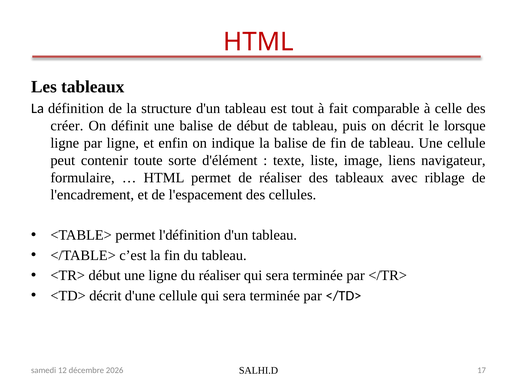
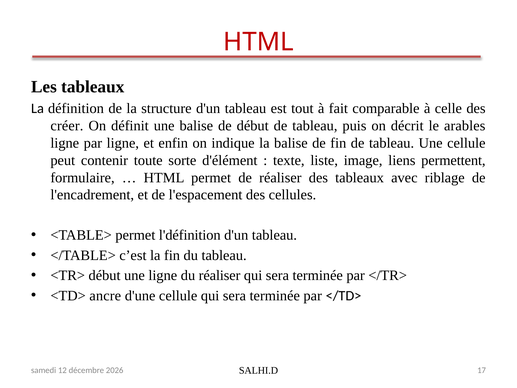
lorsque: lorsque -> arables (465, 126)
navigateur: navigateur -> permettent (453, 160)
<TD> décrit: décrit -> ancre (105, 295)
